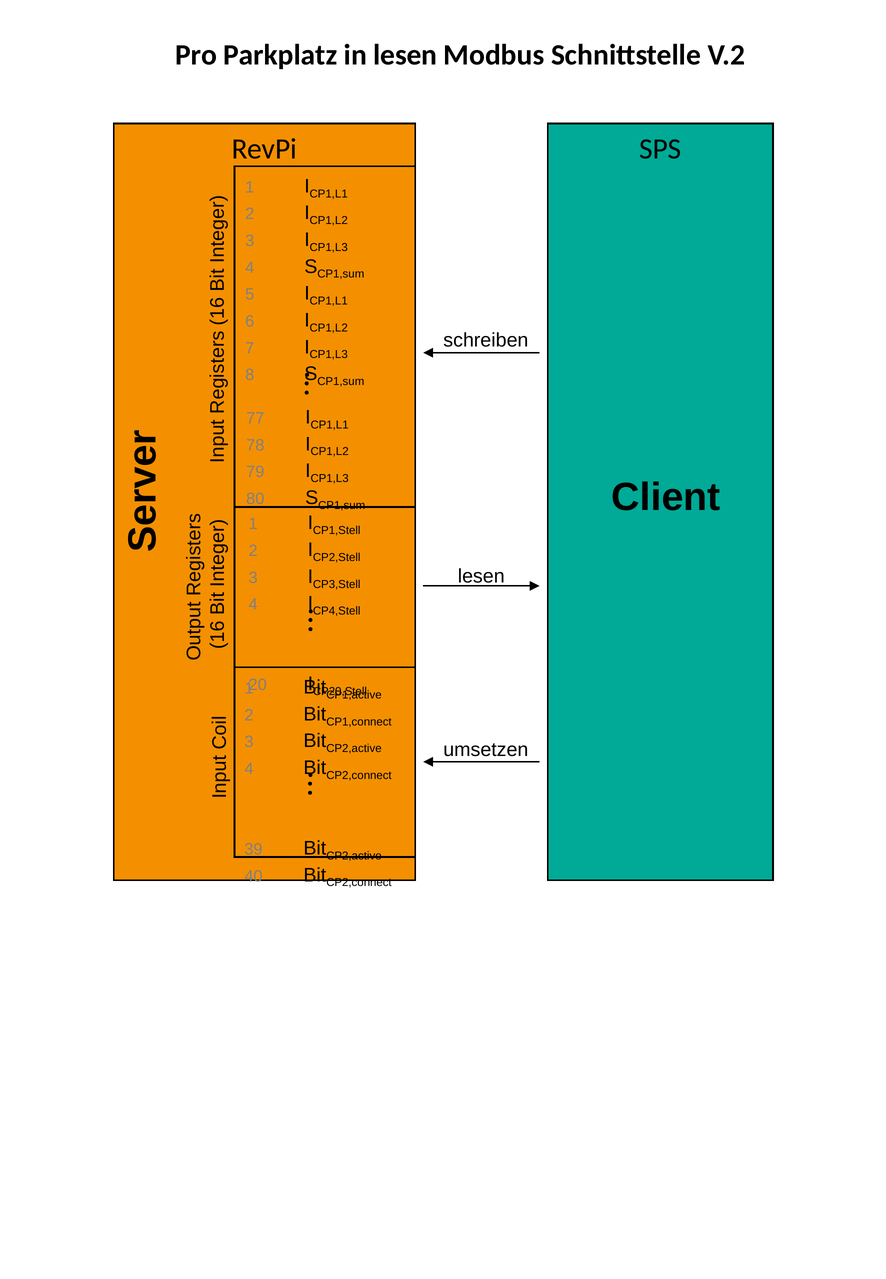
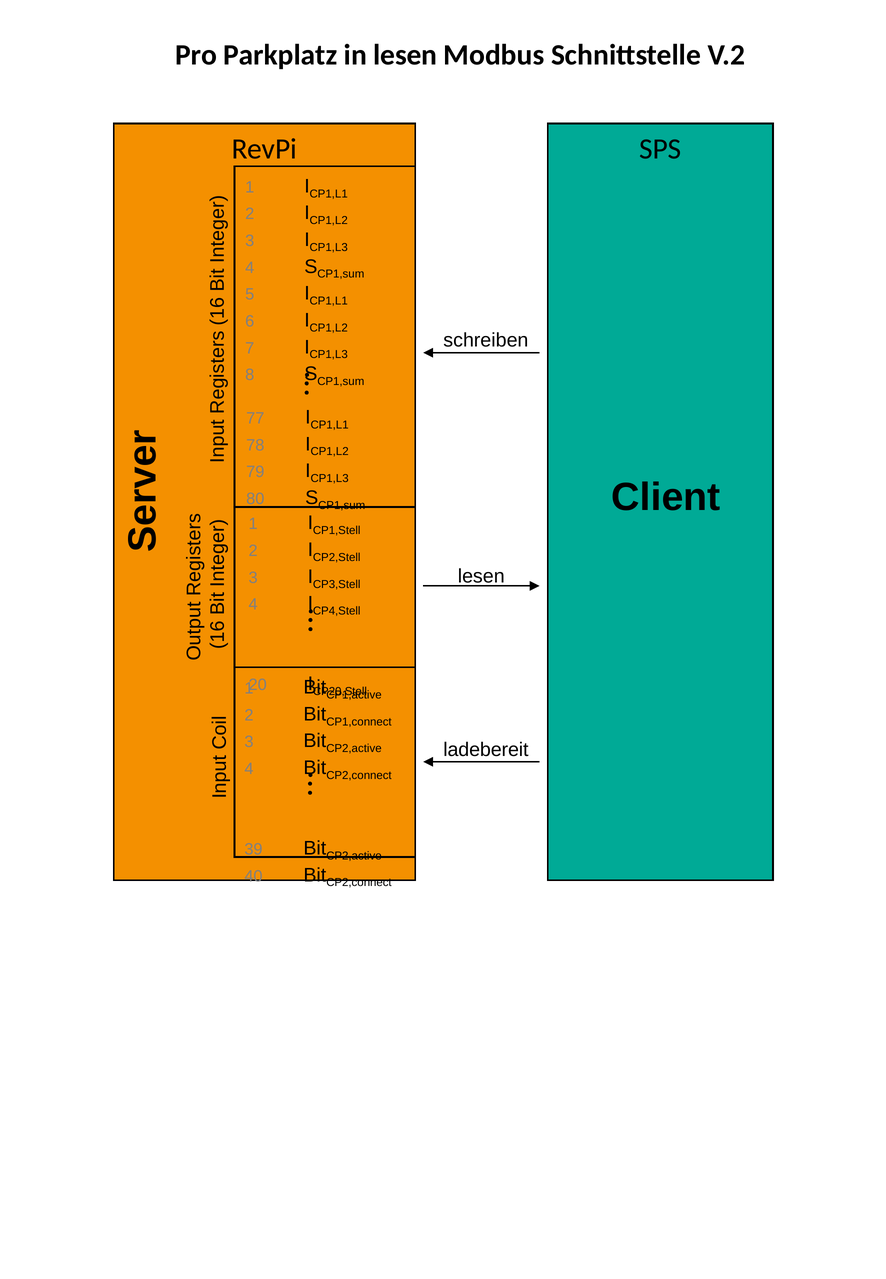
umsetzen: umsetzen -> ladebereit (486, 750)
